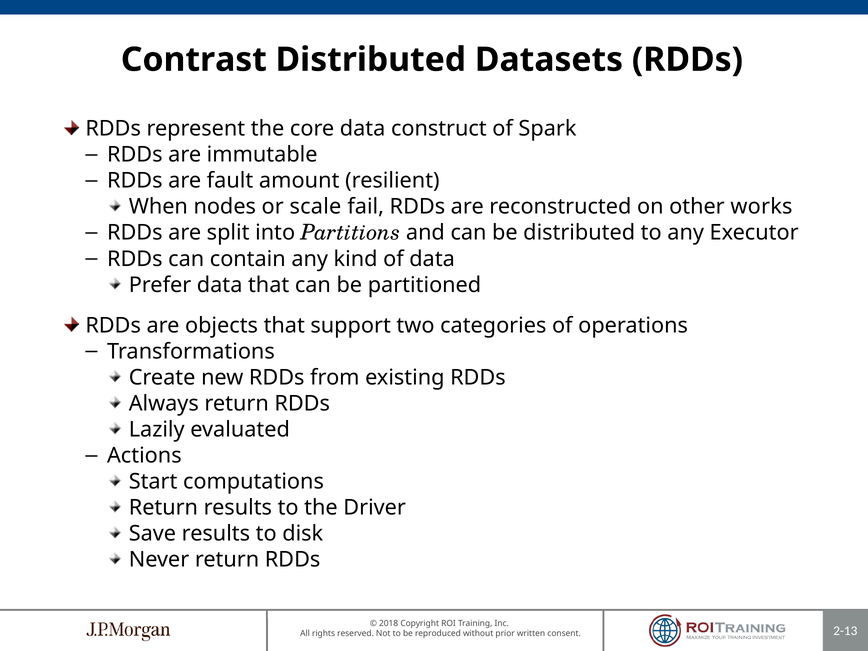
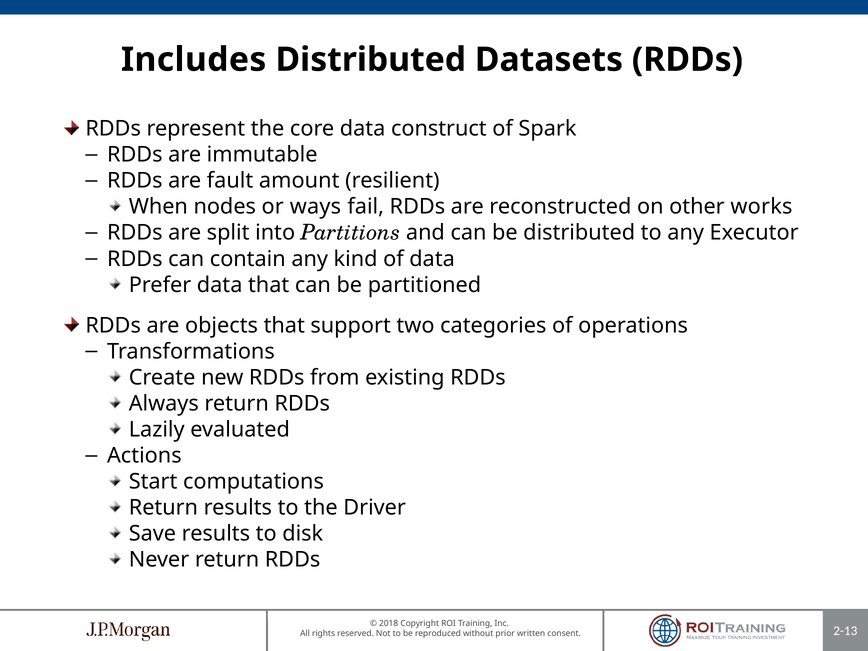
Contrast: Contrast -> Includes (194, 60)
scale: scale -> ways (315, 207)
